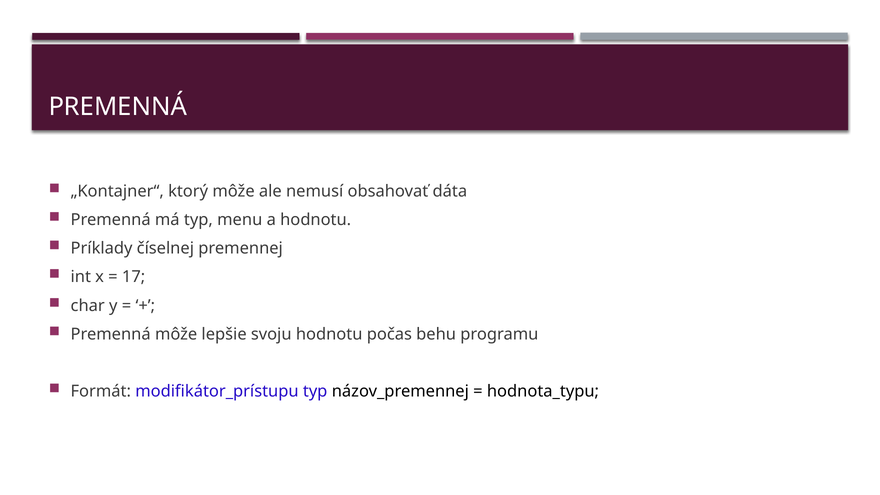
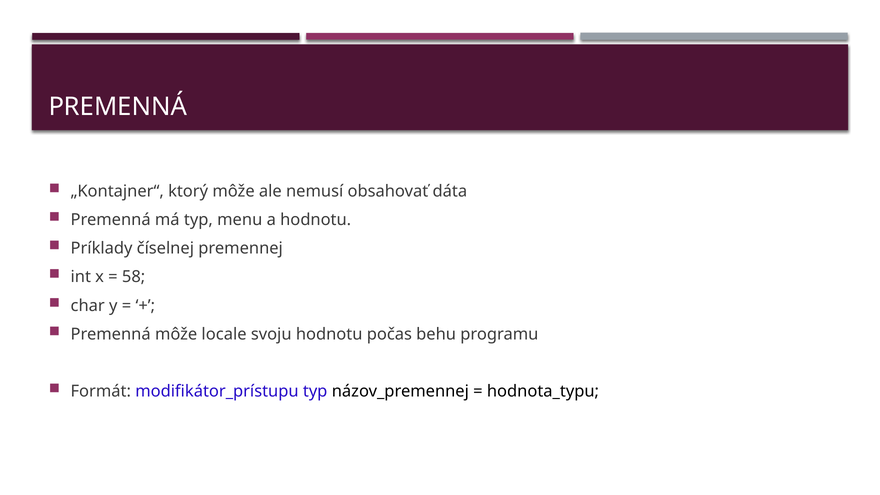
17: 17 -> 58 (134, 277)
lepšie: lepšie -> locale (224, 334)
